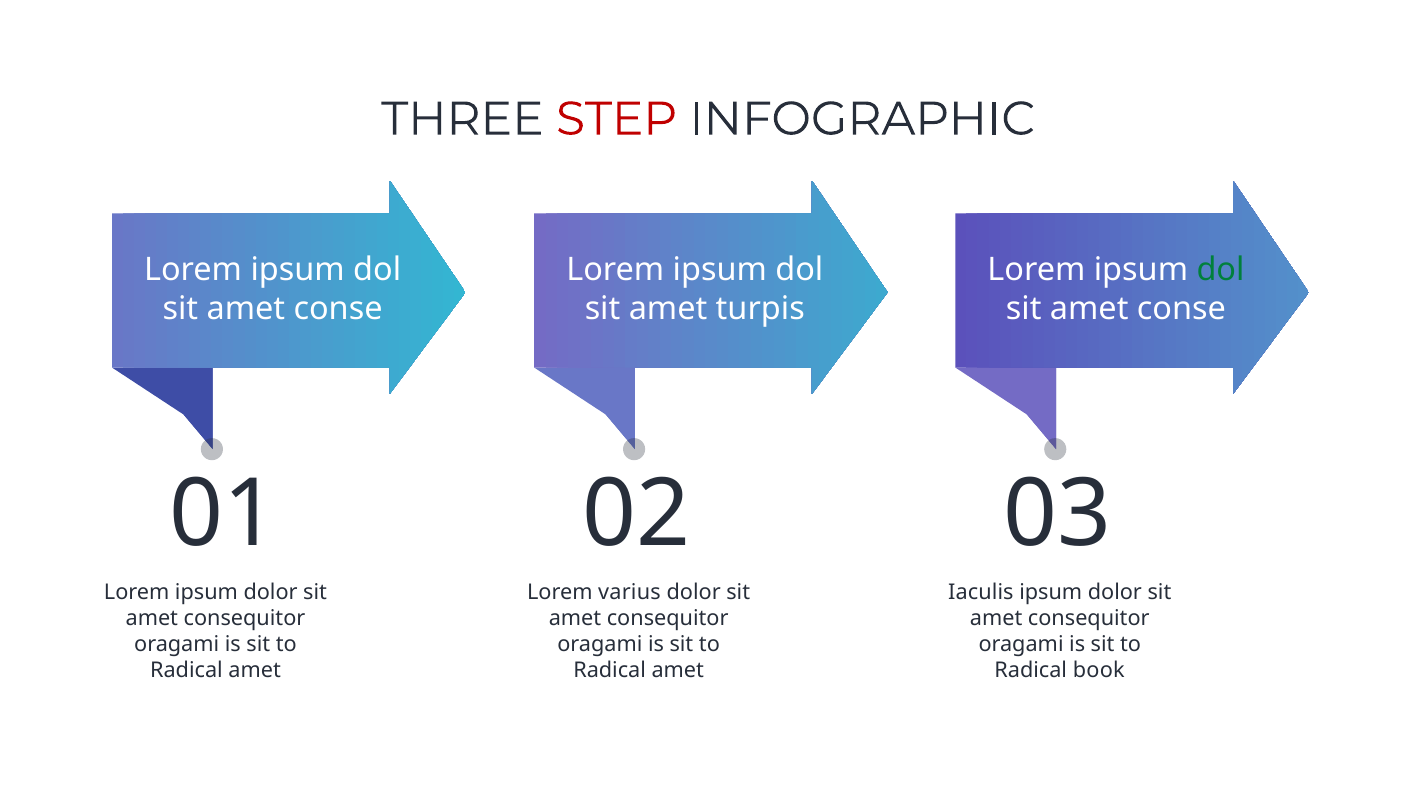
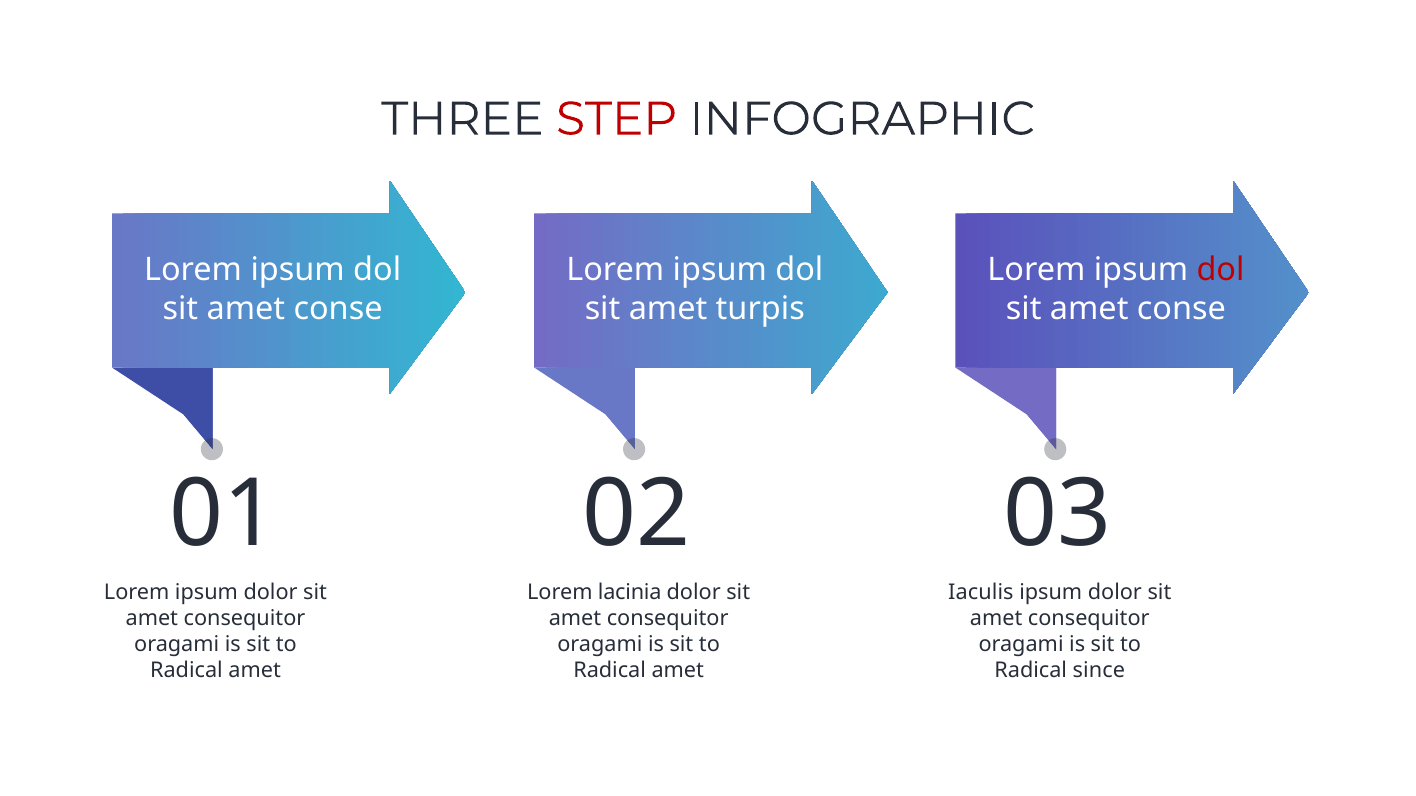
dol colour: green -> red (1221, 270)
varius: varius -> lacinia (630, 593)
book: book -> since (1099, 671)
